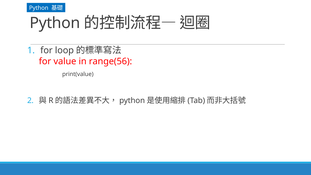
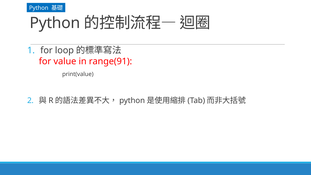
range(56: range(56 -> range(91 (110, 61)
